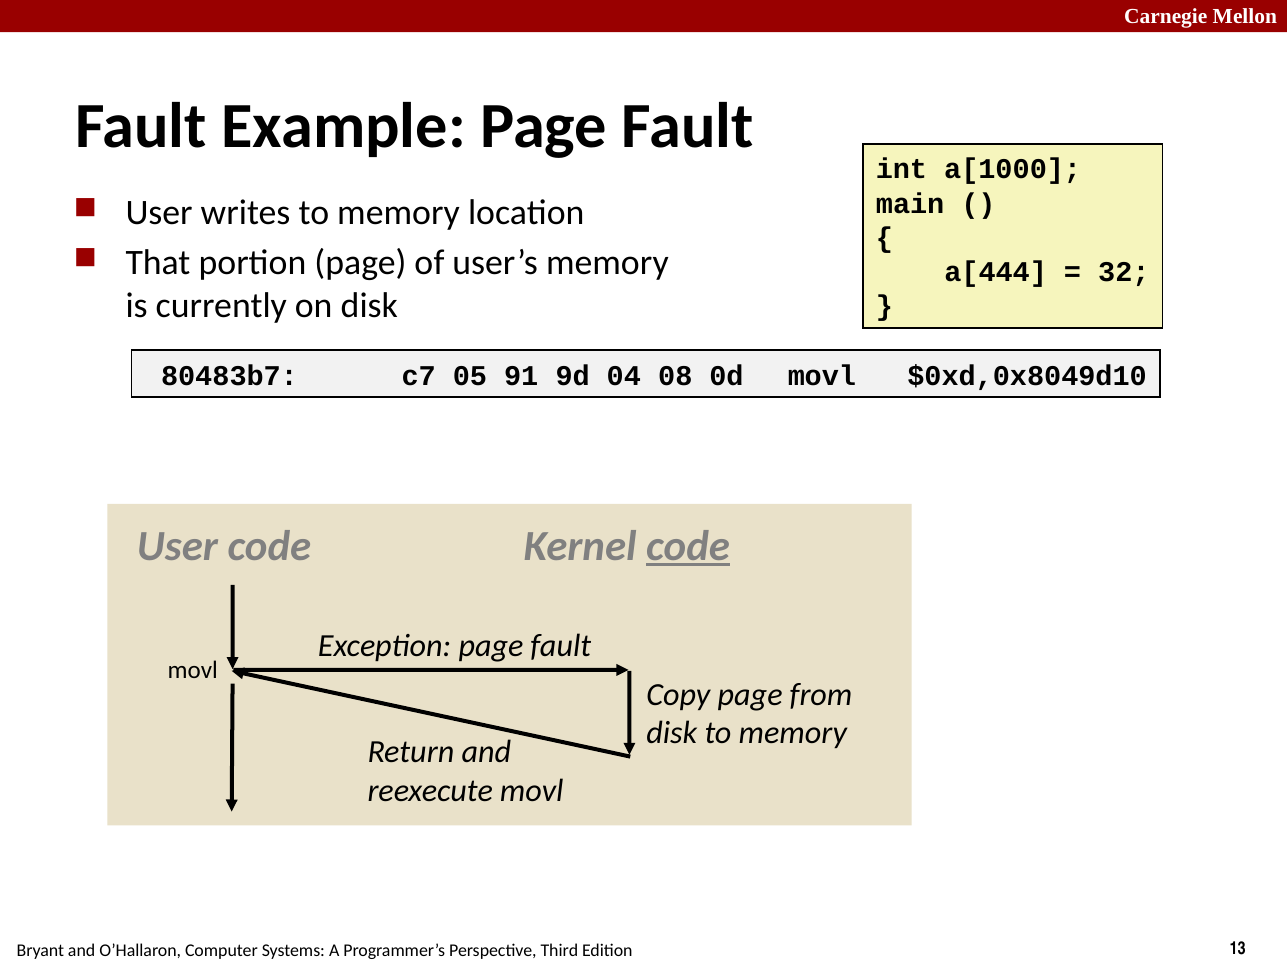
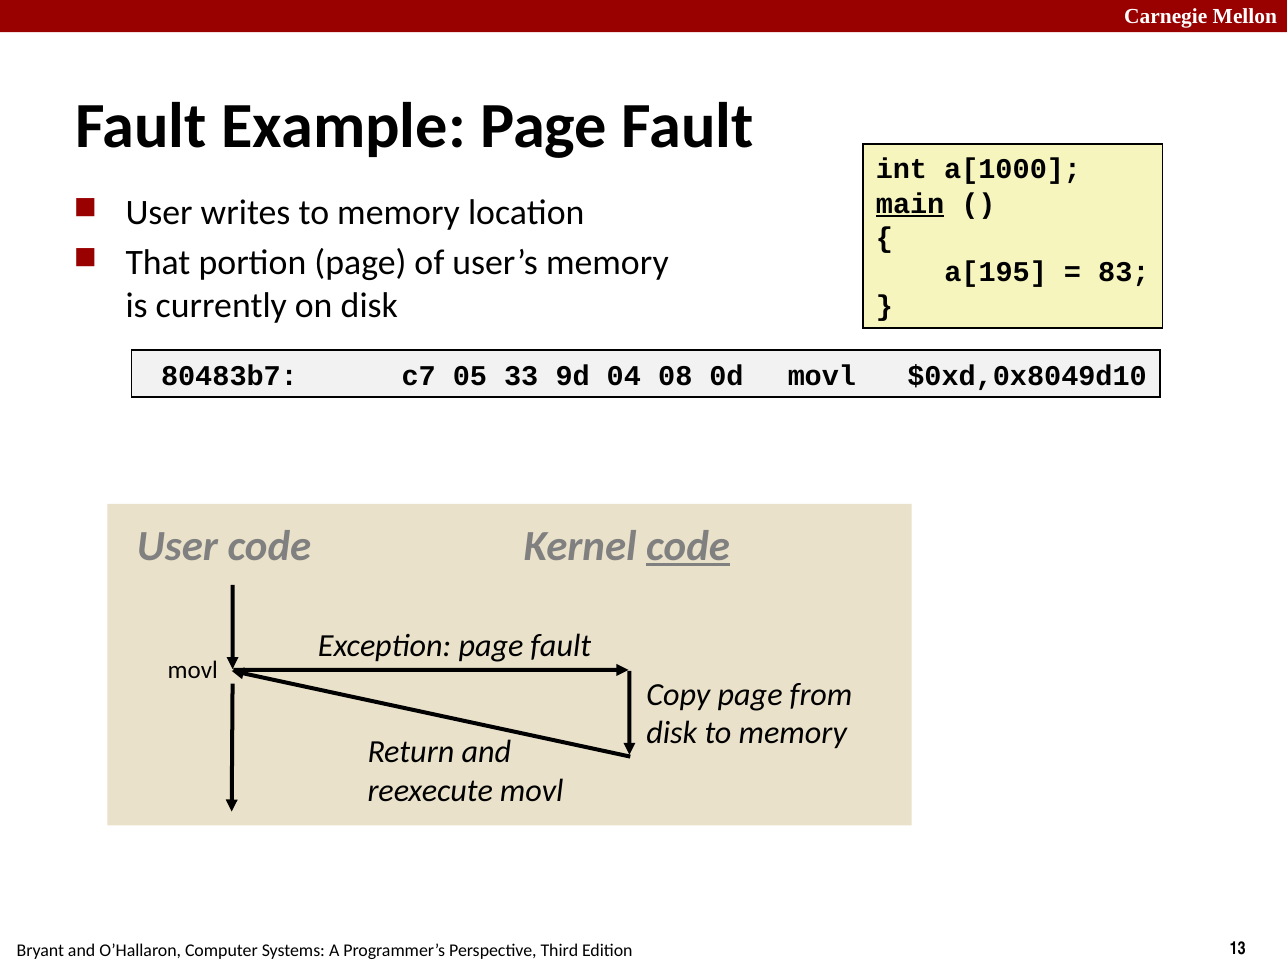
main underline: none -> present (910, 204)
a[444: a[444 -> a[195 (996, 272)
32: 32 -> 83 (1124, 272)
91: 91 -> 33 (521, 376)
